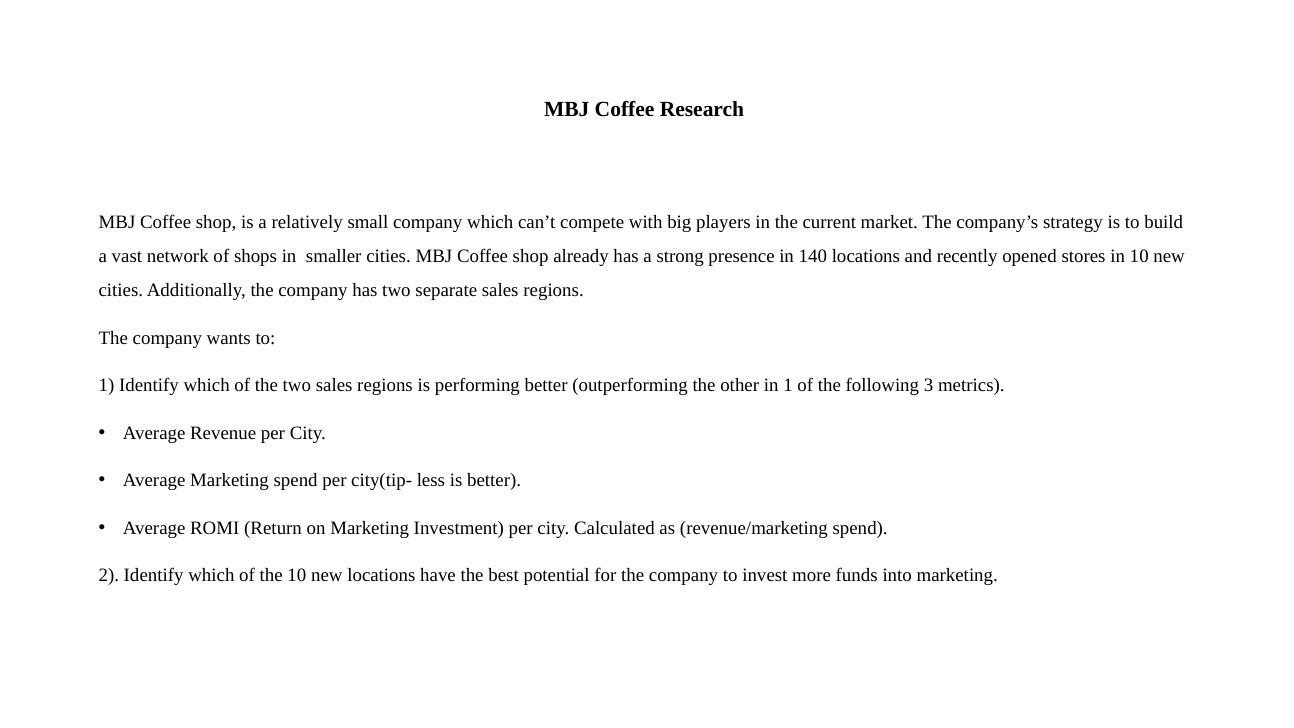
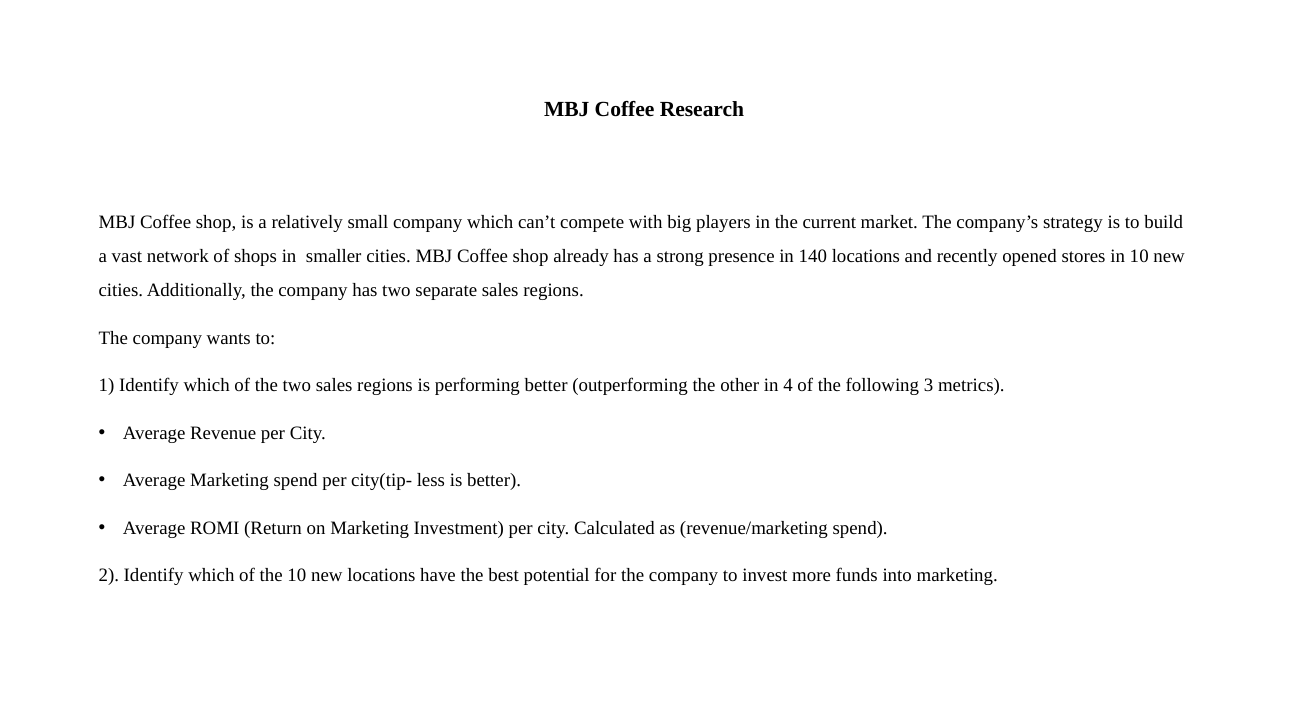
in 1: 1 -> 4 (788, 385)
